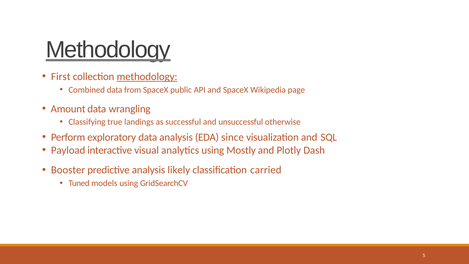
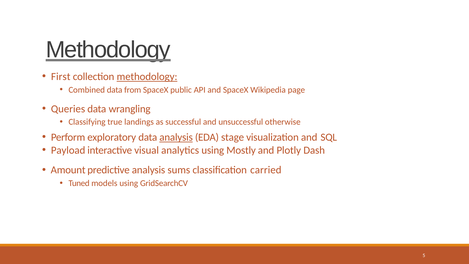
Amount: Amount -> Queries (68, 109)
analysis underline: none -> present (176, 137)
since: since -> stage (233, 137)
Booster: Booster -> Amount (68, 170)
likely: likely -> sums (179, 170)
